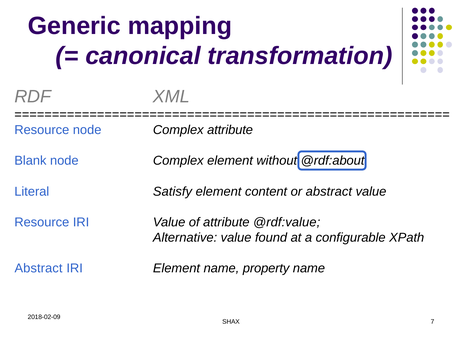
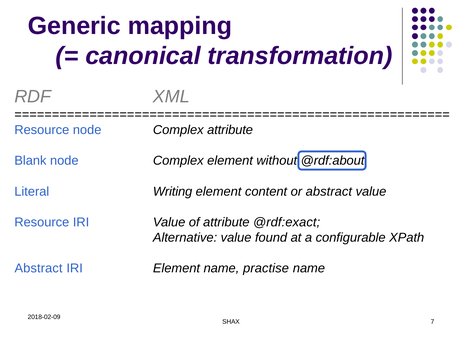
Satisfy: Satisfy -> Writing (173, 192)
@rdf:value: @rdf:value -> @rdf:exact (287, 223)
property: property -> practise (266, 269)
